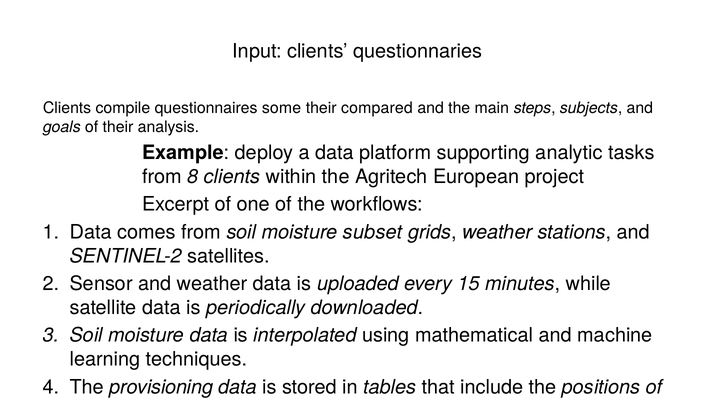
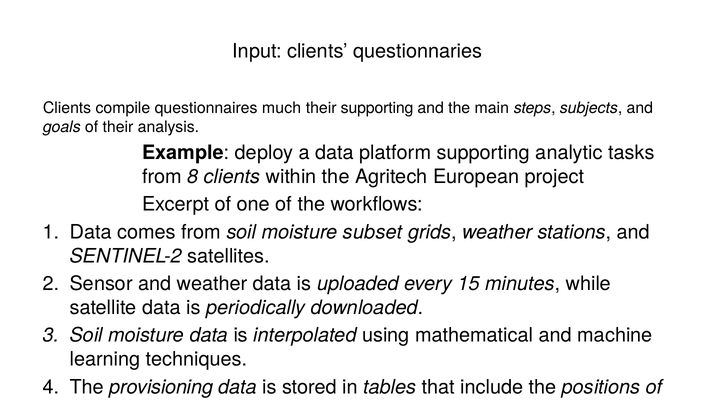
questionnaires some: some -> much (282, 108)
their compared: compared -> supporting (377, 108)
